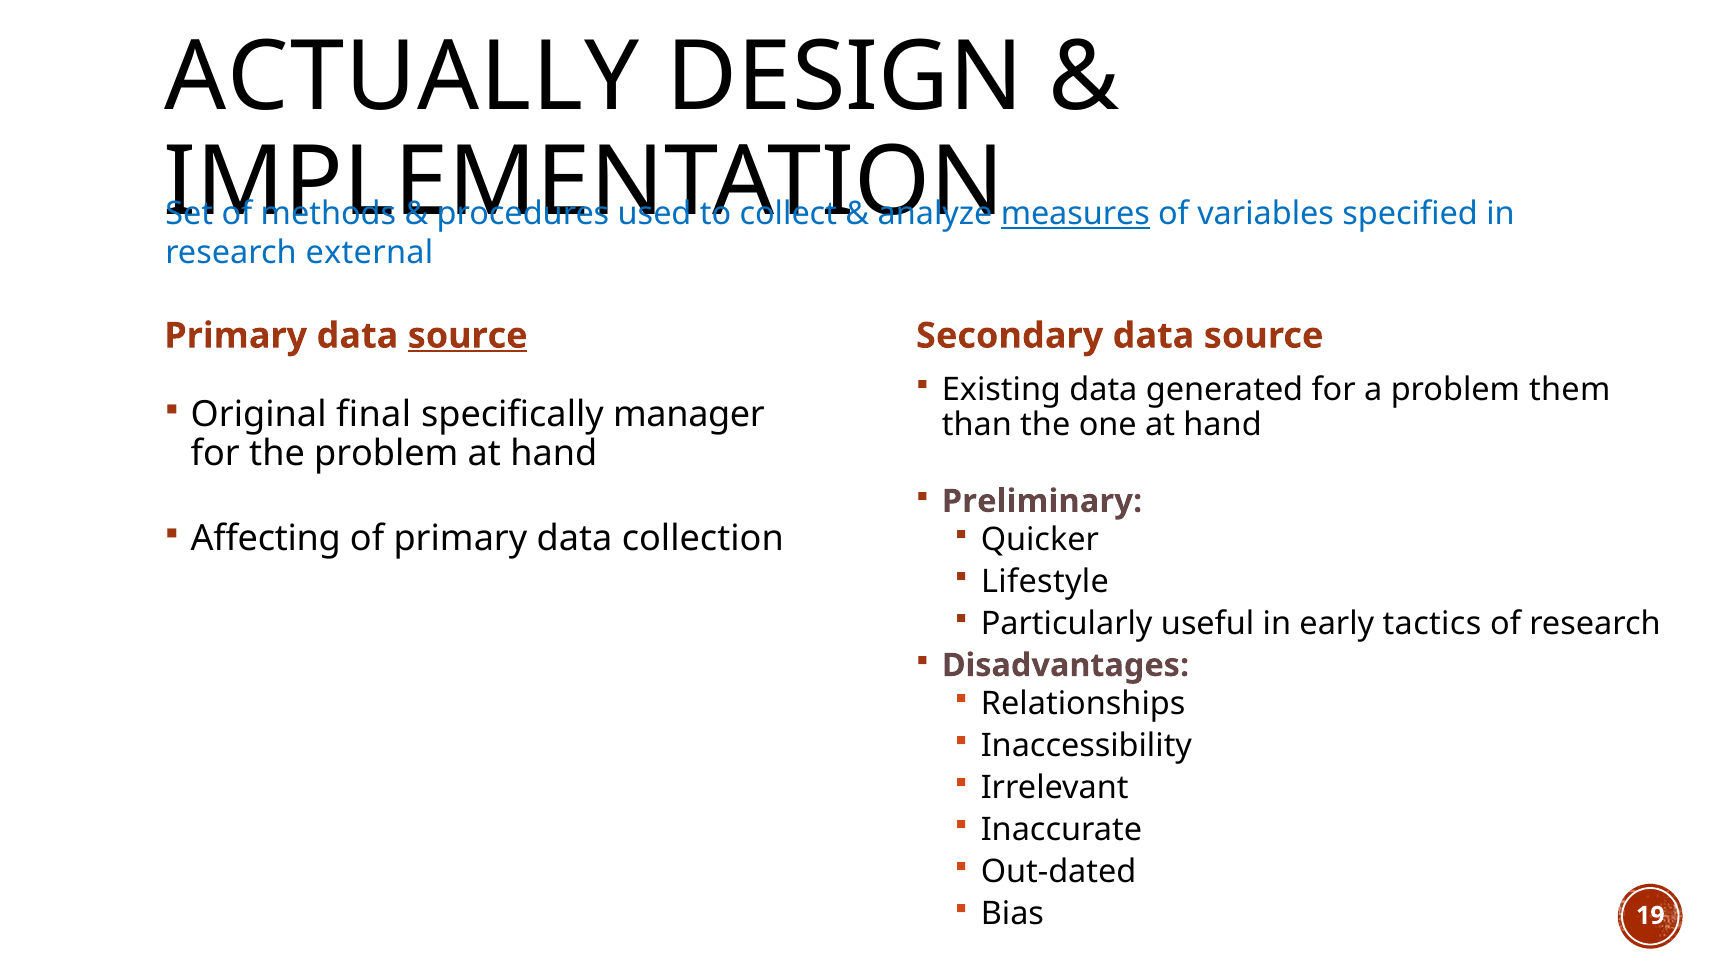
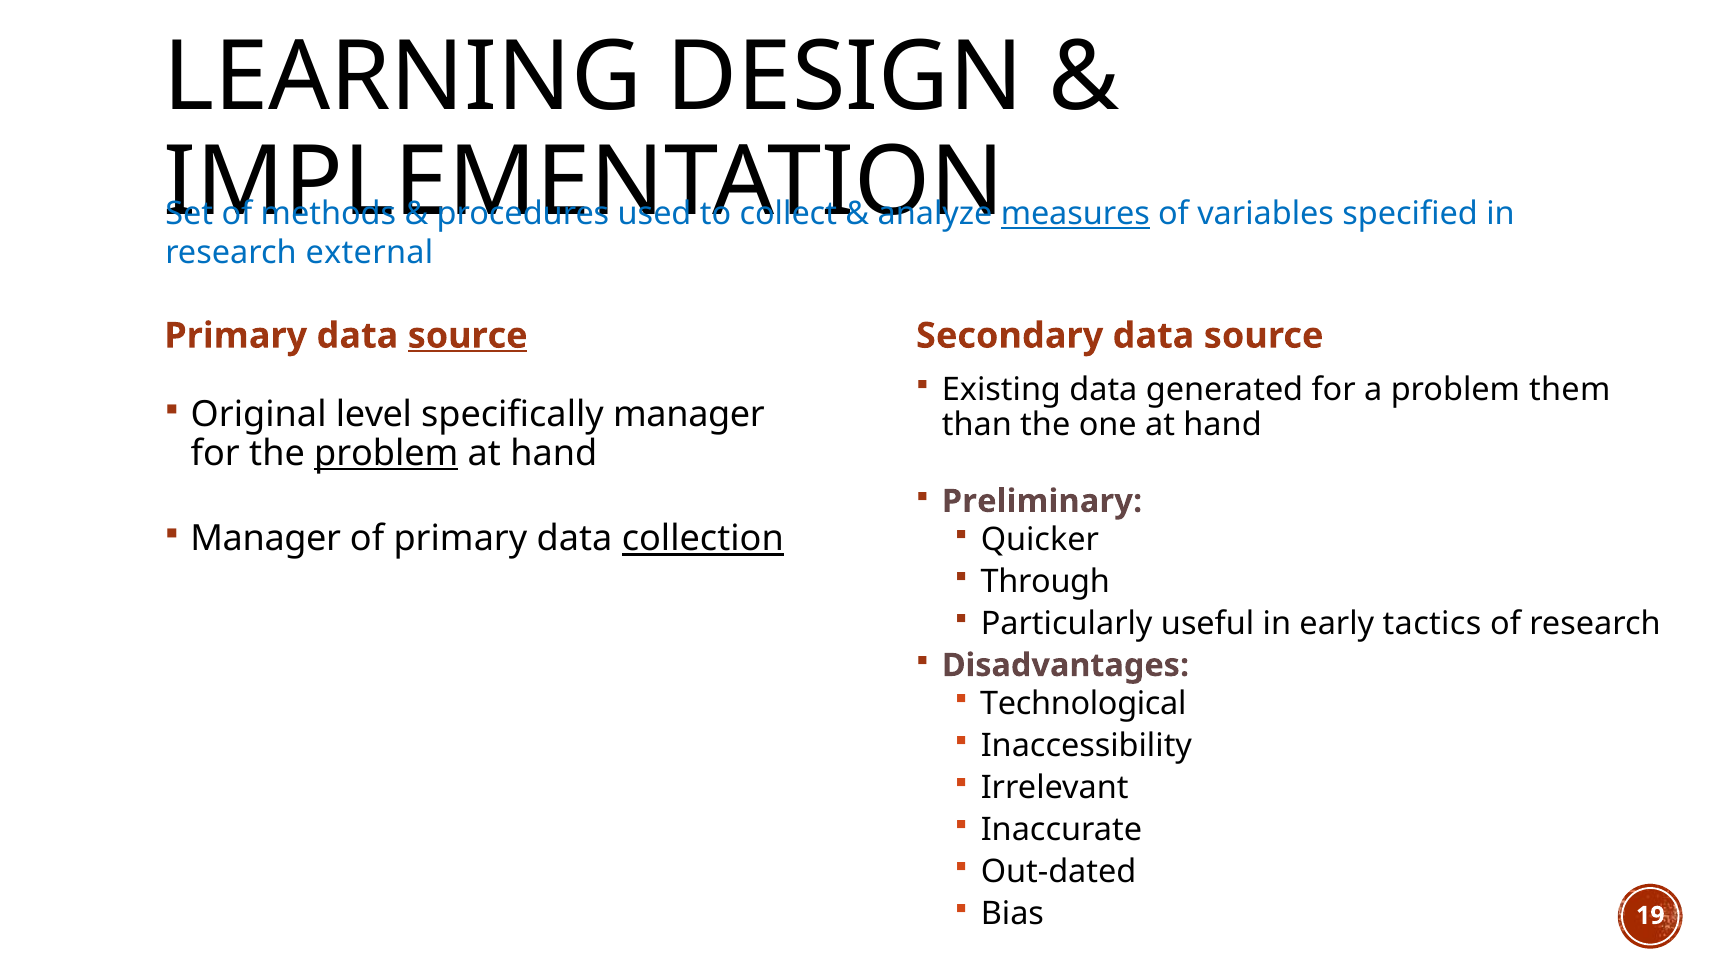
ACTUALLY: ACTUALLY -> LEARNING (403, 77)
final: final -> level (374, 415)
problem underline: none -> present (386, 454)
Affecting: Affecting -> Manager (266, 539)
collection underline: none -> present (703, 539)
Lifestyle: Lifestyle -> Through (1045, 582)
Relationships: Relationships -> Technological (1083, 704)
